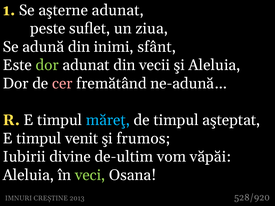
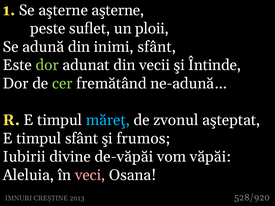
aşterne adunat: adunat -> aşterne (118, 10)
ziua: ziua -> ploii (152, 29)
şi Aleluia: Aleluia -> Întinde (215, 65)
cer colour: pink -> light green (62, 84)
de timpul: timpul -> zvonul (176, 120)
timpul venit: venit -> sfânt (82, 139)
de-ultim: de-ultim -> de-văpăi (124, 157)
veci colour: light green -> pink (90, 175)
